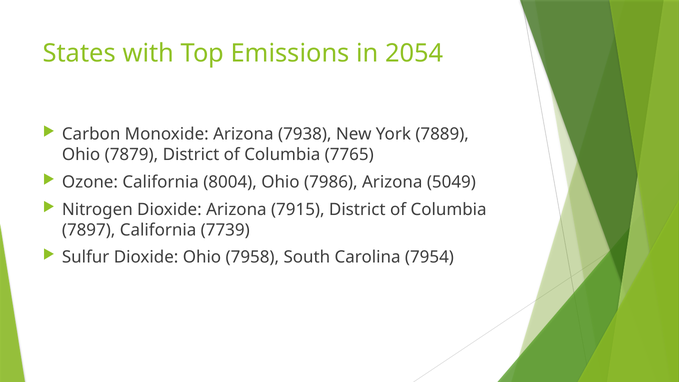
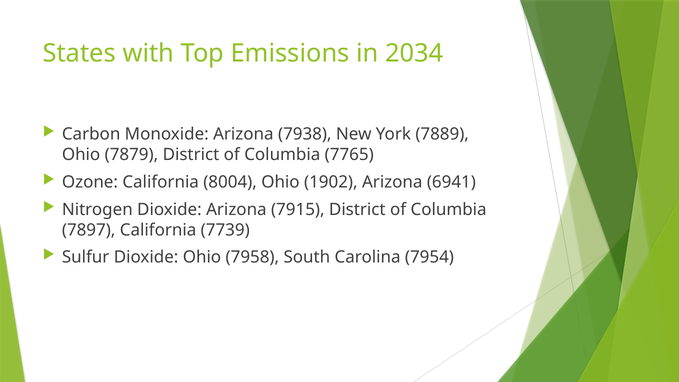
2054: 2054 -> 2034 (414, 54)
7986: 7986 -> 1902 (331, 182)
5049: 5049 -> 6941 (451, 182)
